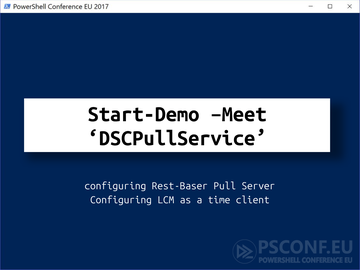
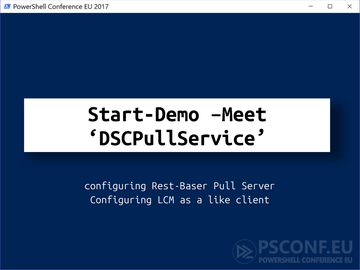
time: time -> like (219, 200)
